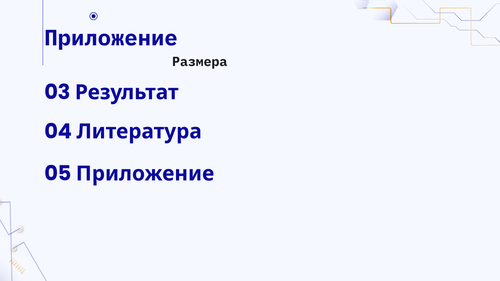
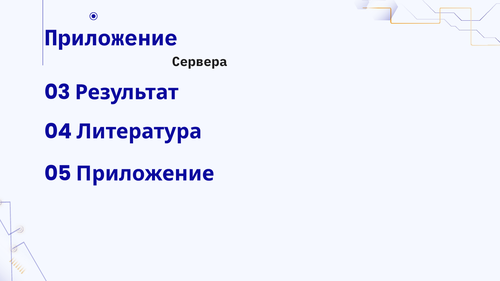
Размера: Размера -> Сервера (200, 62)
